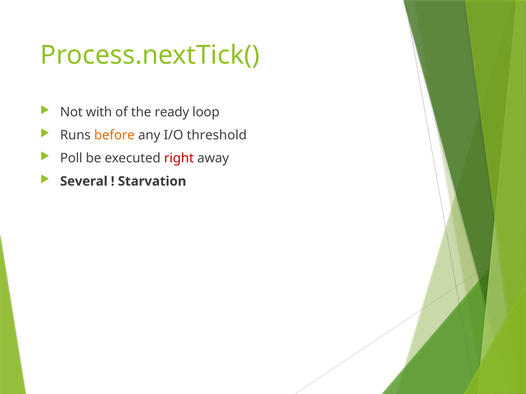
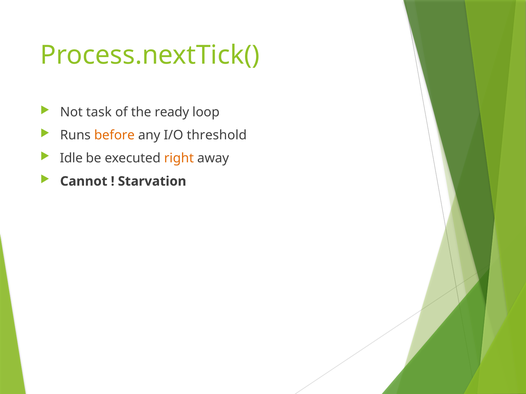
with: with -> task (99, 112)
Poll: Poll -> Idle (71, 158)
right colour: red -> orange (179, 158)
Several: Several -> Cannot (84, 182)
